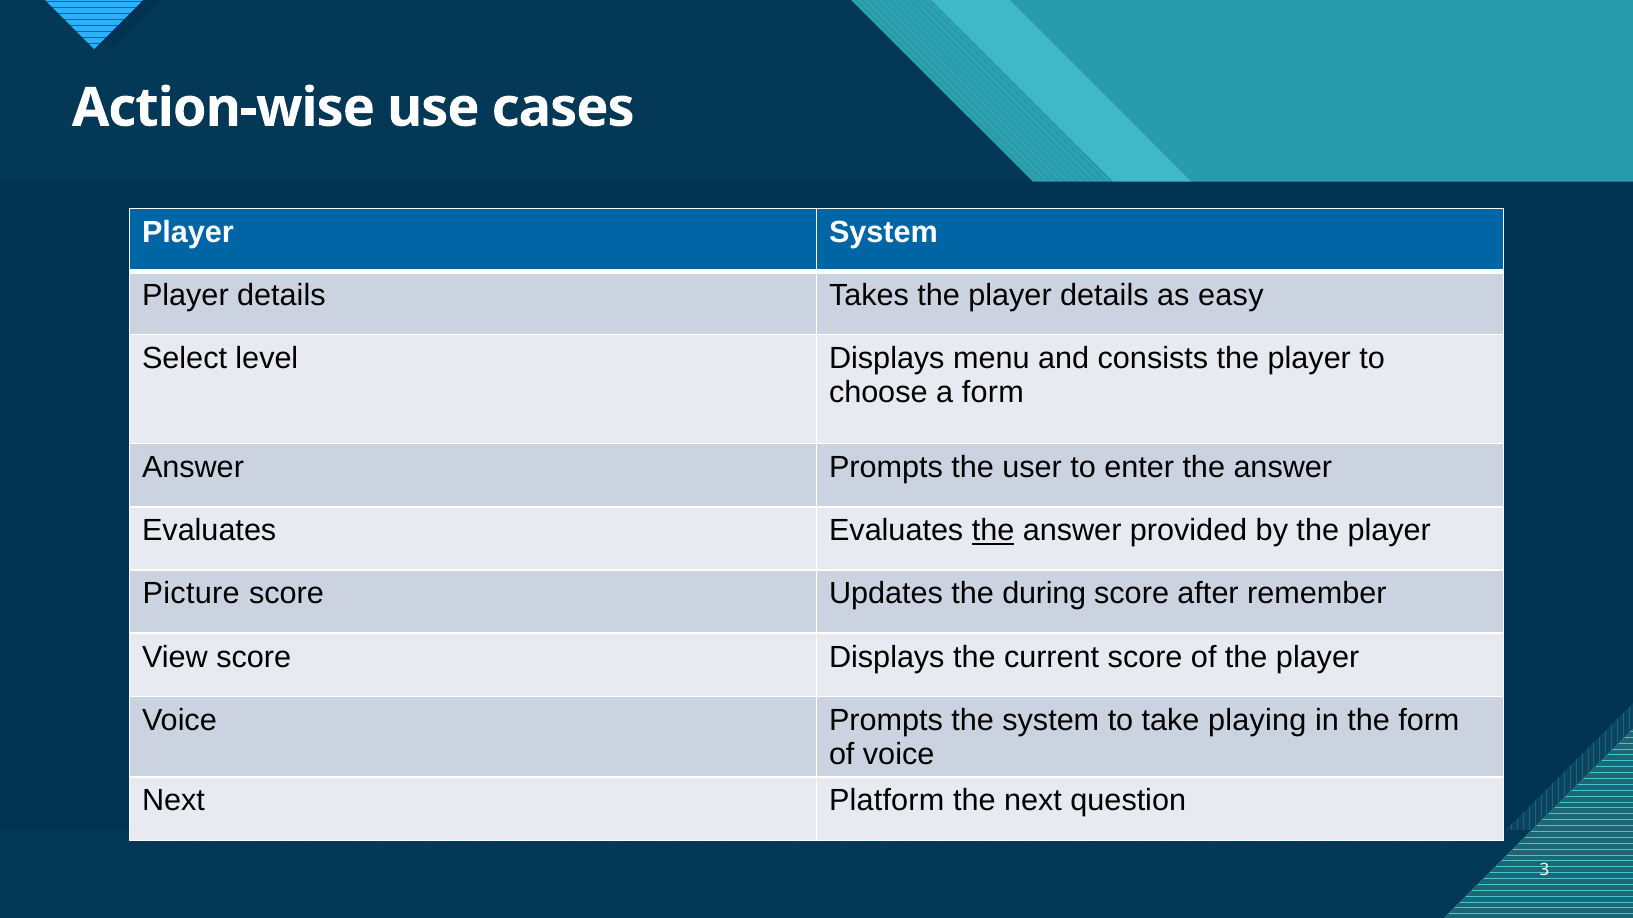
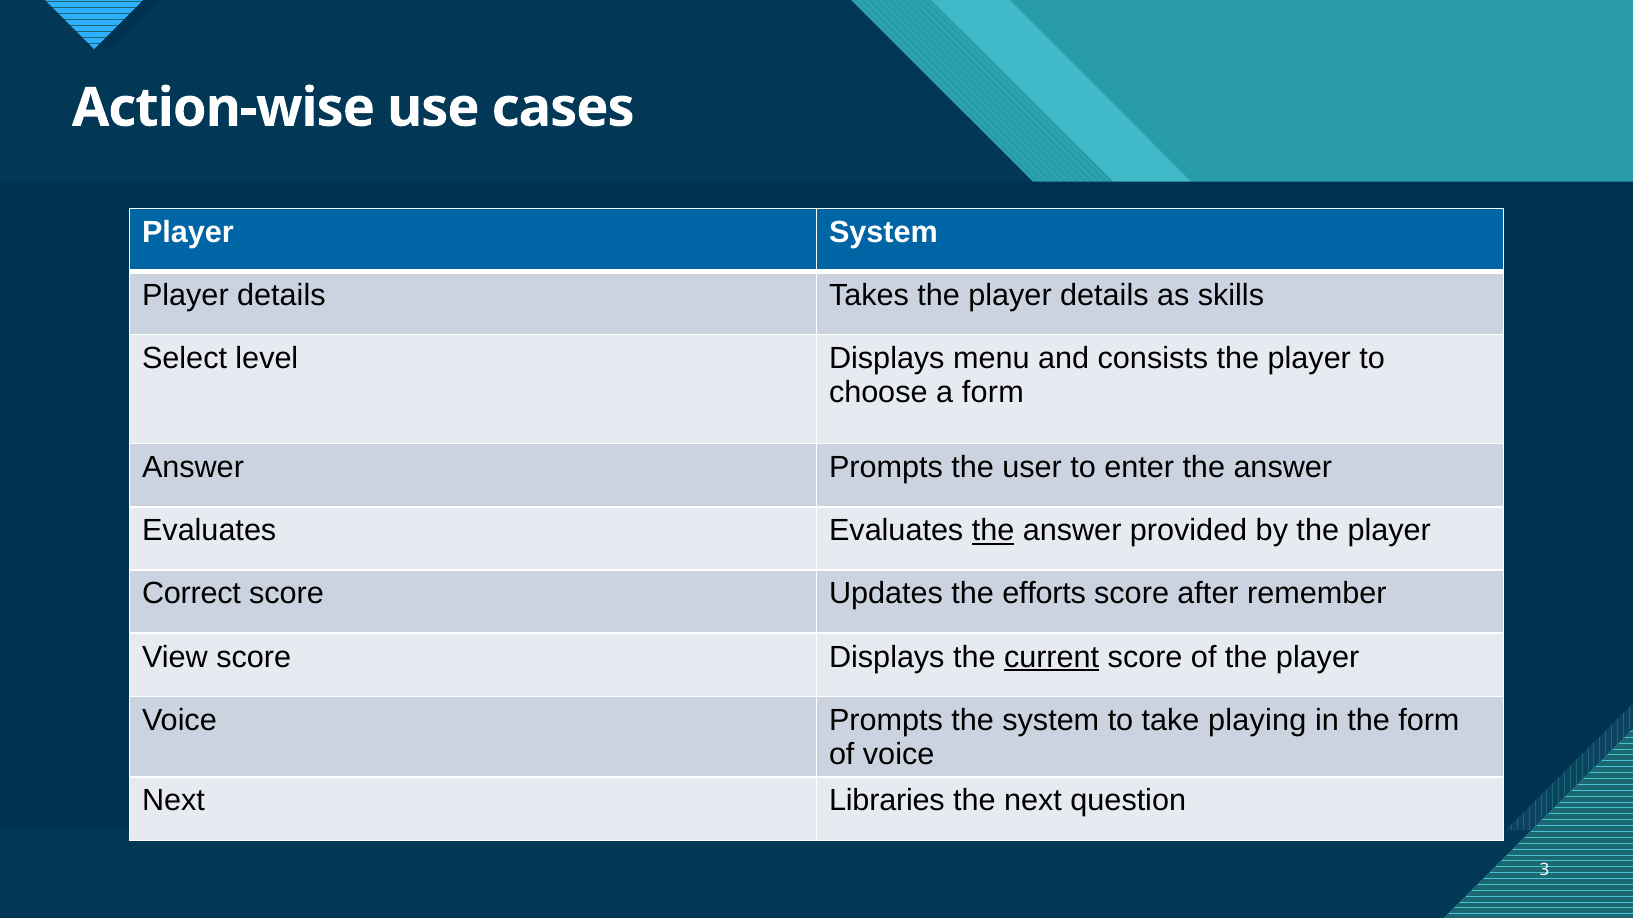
easy: easy -> skills (1231, 296)
Picture: Picture -> Correct (191, 594)
during: during -> efforts (1044, 594)
current underline: none -> present (1052, 657)
Platform: Platform -> Libraries (887, 801)
